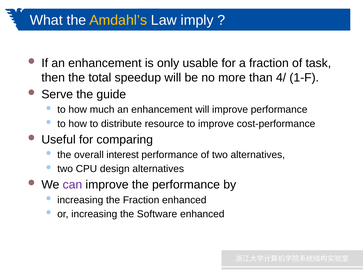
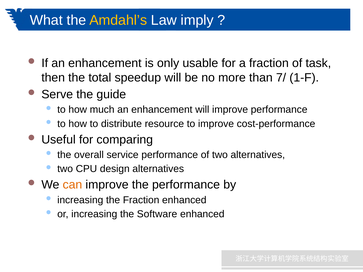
4/: 4/ -> 7/ (281, 78)
interest: interest -> service (123, 155)
can colour: purple -> orange (72, 185)
